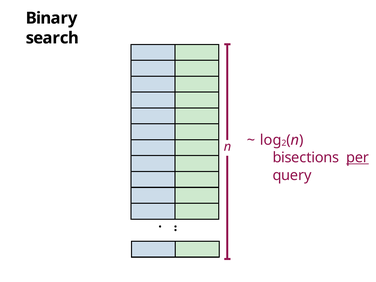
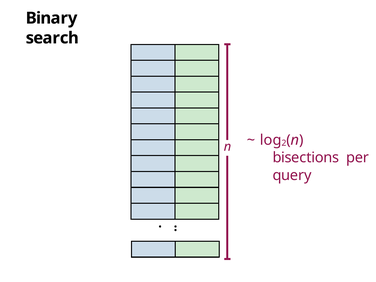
per underline: present -> none (358, 158)
